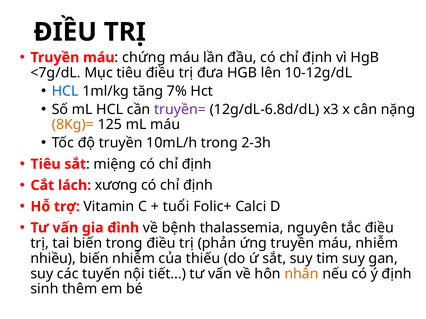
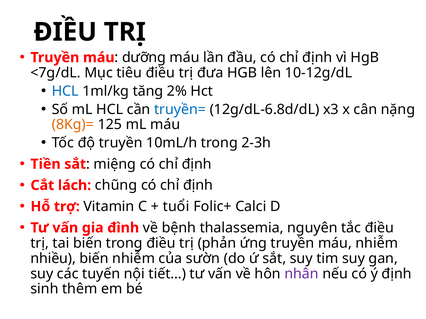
chứng: chứng -> dưỡng (144, 58)
7%: 7% -> 2% (177, 91)
truyền= colour: purple -> blue (180, 109)
Tiêu: Tiêu -> Tiền (46, 164)
xương: xương -> chũng (116, 186)
thiếu: thiếu -> sườn (203, 259)
nhân colour: orange -> purple (302, 274)
